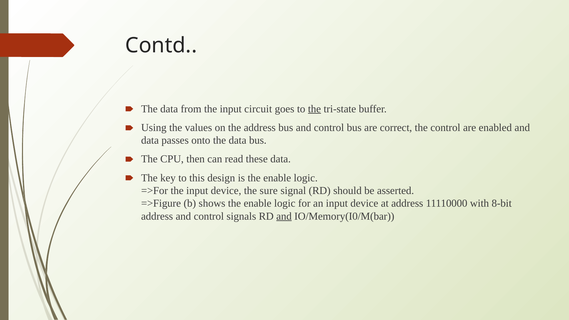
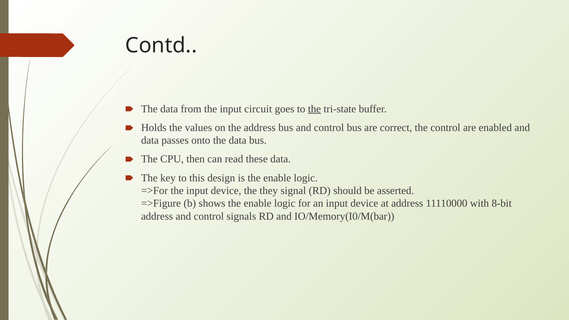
Using: Using -> Holds (154, 128)
sure: sure -> they (269, 191)
and underline: present -> none (284, 216)
